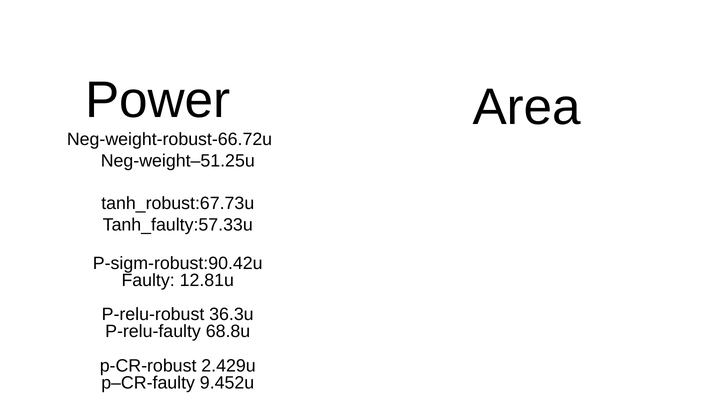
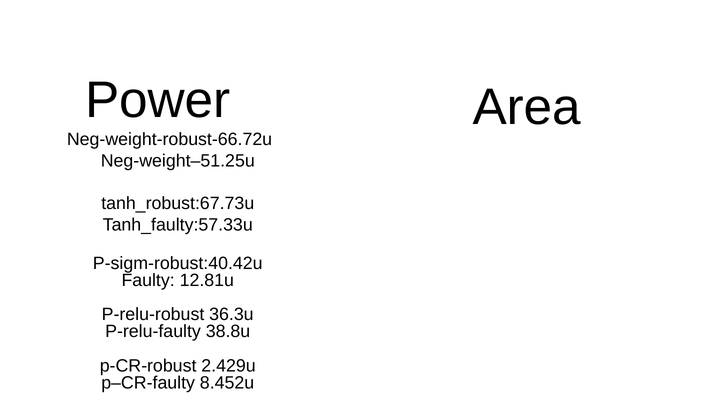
P-sigm-robust:90.42u: P-sigm-robust:90.42u -> P-sigm-robust:40.42u (178, 263)
68.8u: 68.8u -> 38.8u (228, 331)
9.452u: 9.452u -> 8.452u (227, 383)
